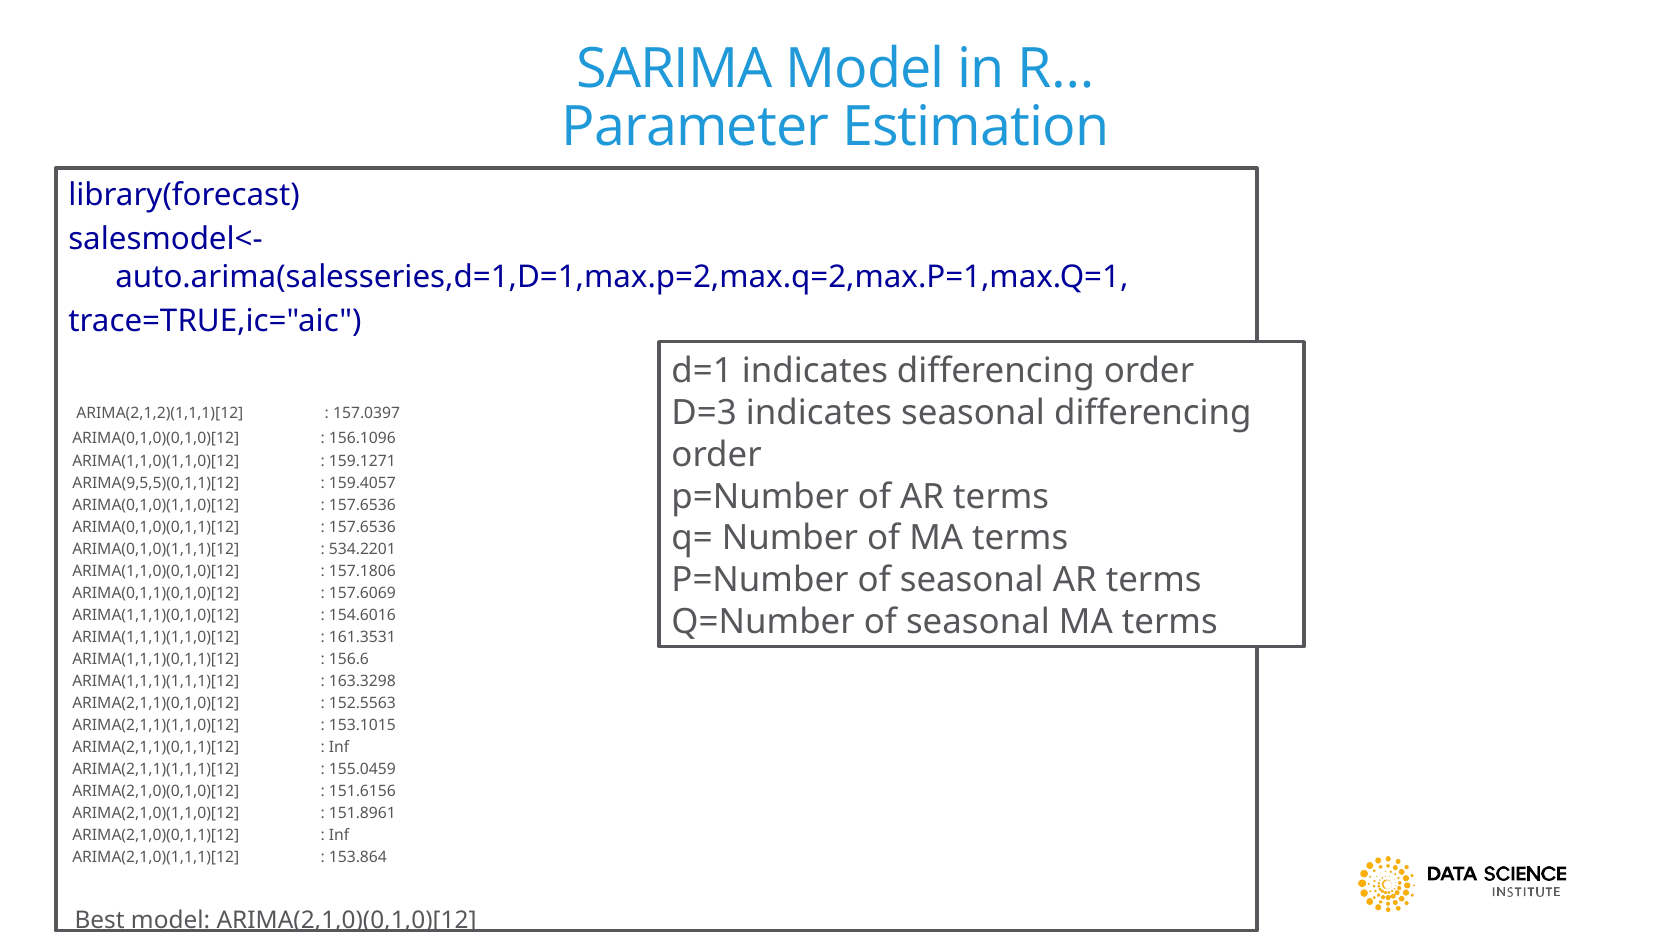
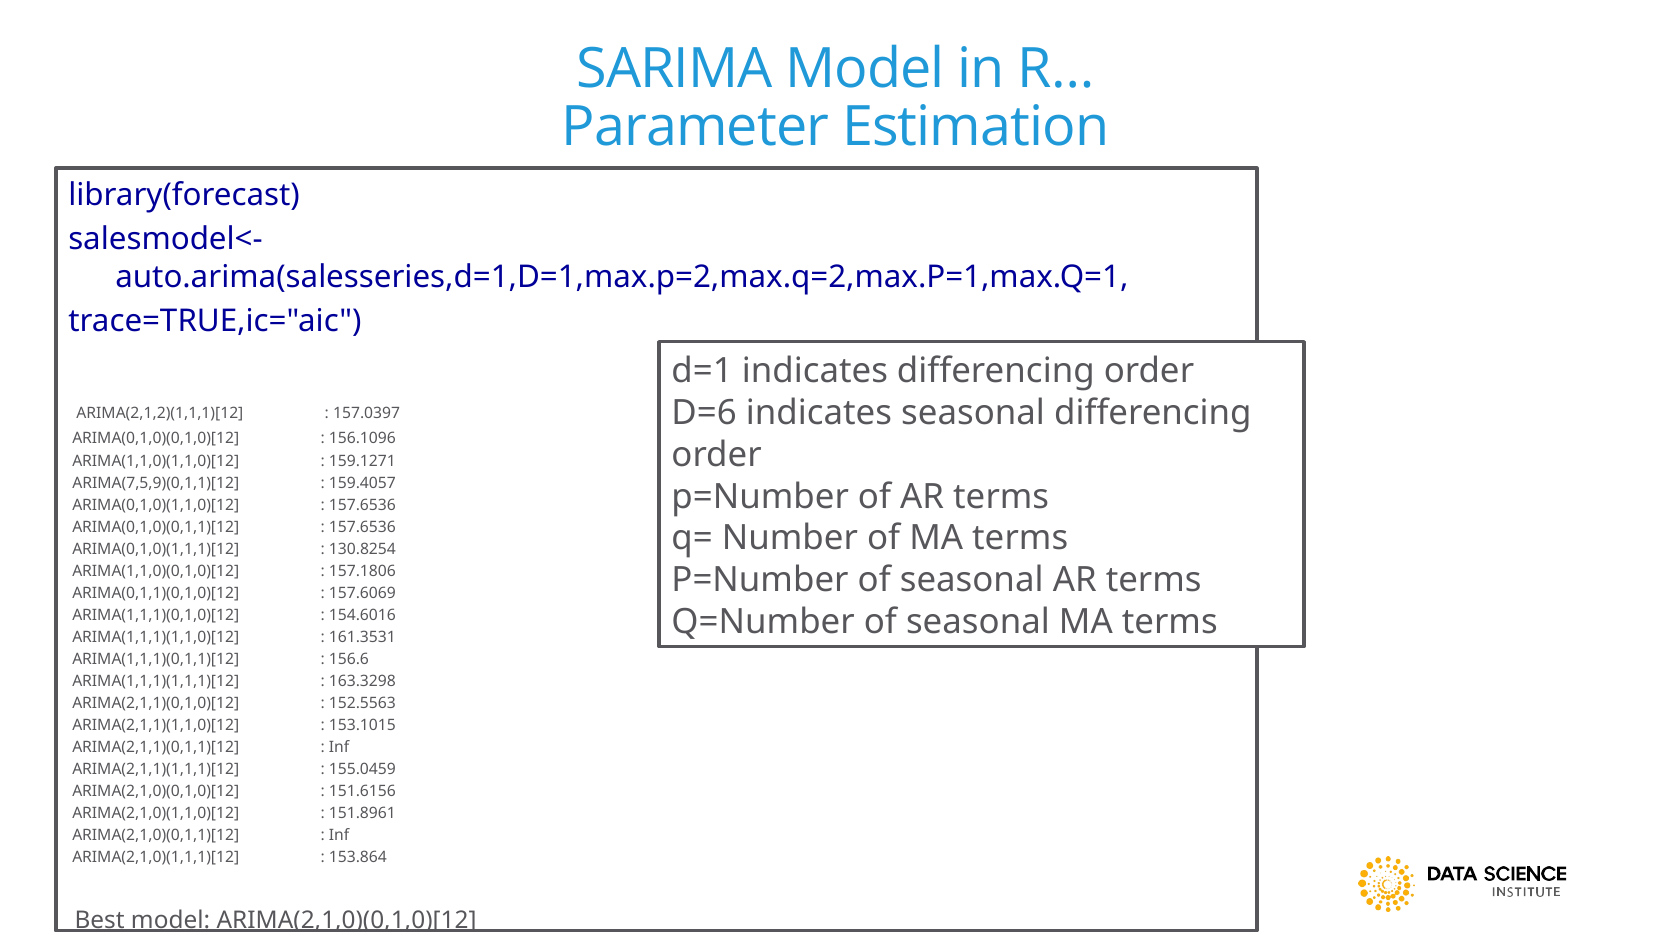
D=3: D=3 -> D=6 (704, 413)
ARIMA(9,5,5)(0,1,1)[12: ARIMA(9,5,5)(0,1,1)[12 -> ARIMA(7,5,9)(0,1,1)[12 (156, 483)
534.2201: 534.2201 -> 130.8254 (362, 549)
